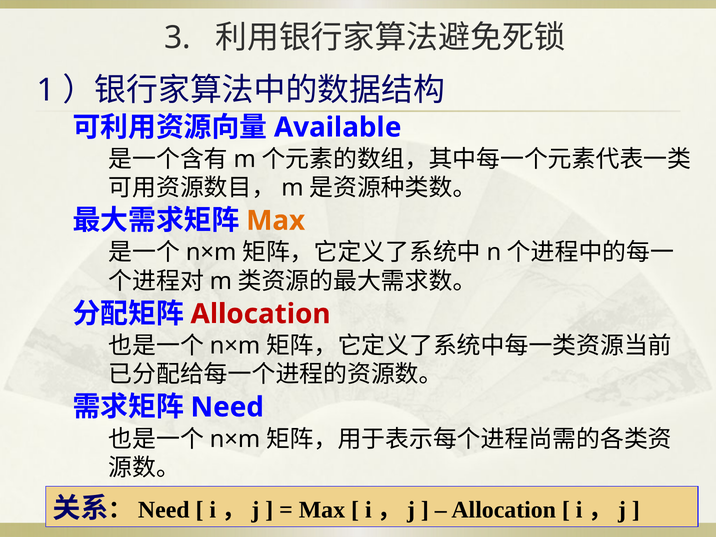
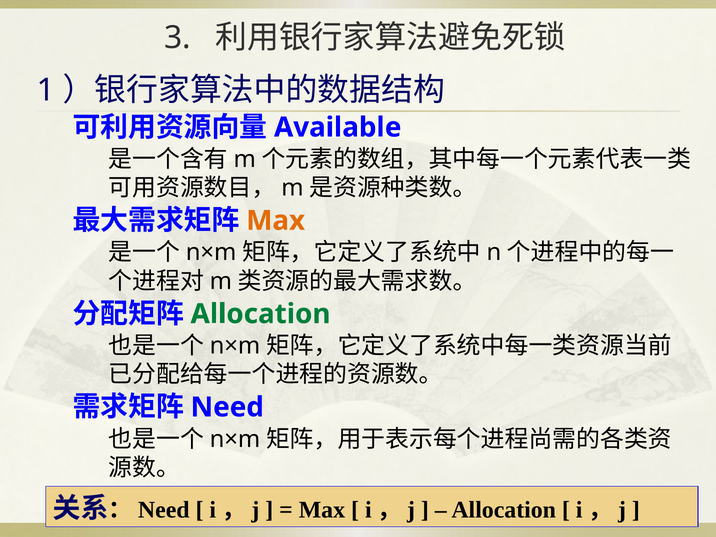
Allocation colour: red -> green (261, 314)
